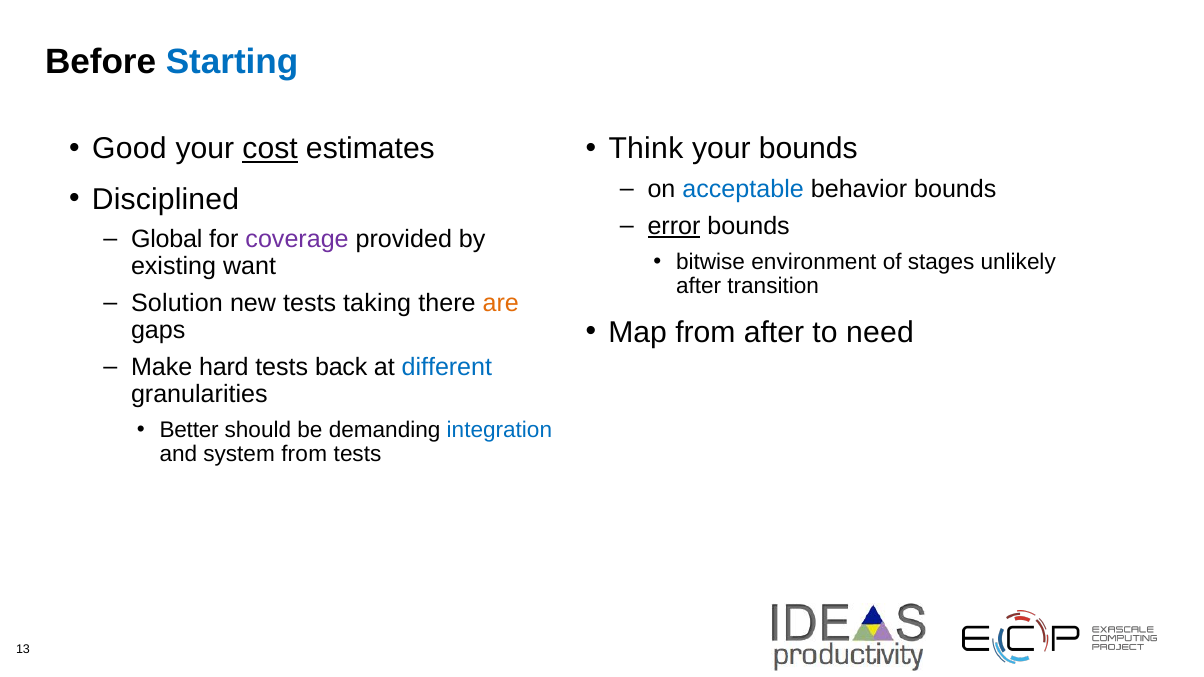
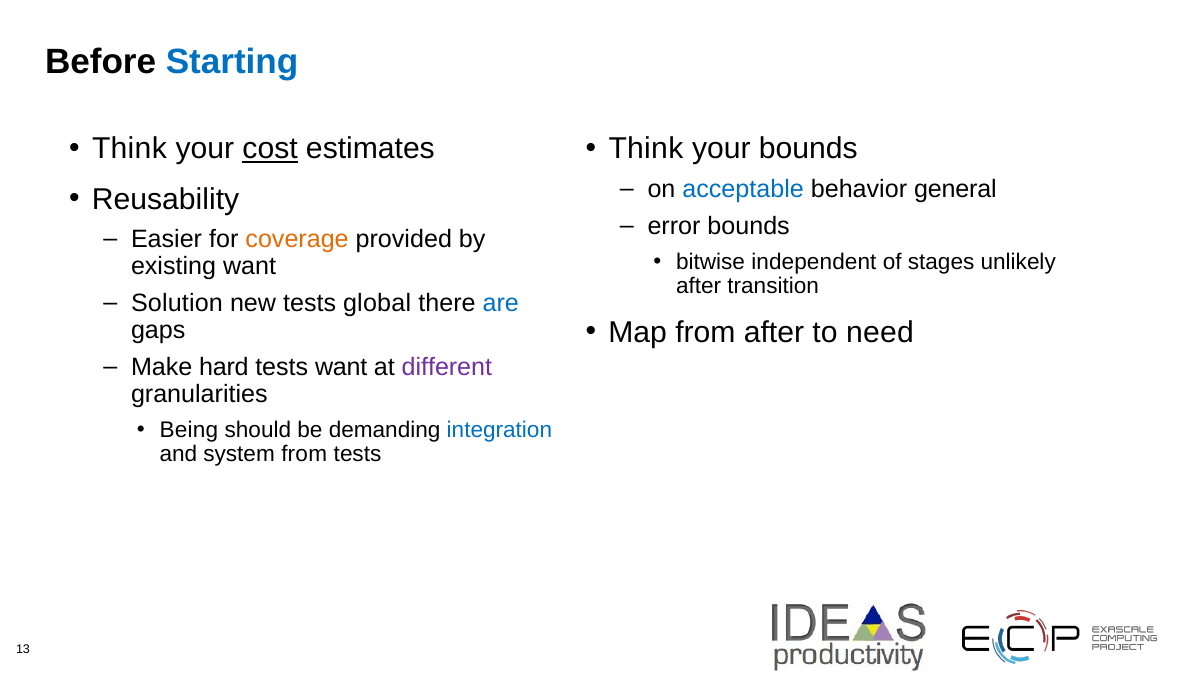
Good: Good -> Think (129, 149)
behavior bounds: bounds -> general (955, 189)
Disciplined: Disciplined -> Reusability (166, 199)
error underline: present -> none (674, 226)
Global: Global -> Easier (167, 239)
coverage colour: purple -> orange (297, 239)
environment: environment -> independent (814, 262)
taking: taking -> global (377, 303)
are colour: orange -> blue (501, 303)
tests back: back -> want (341, 368)
different colour: blue -> purple (447, 368)
Better: Better -> Being (189, 430)
